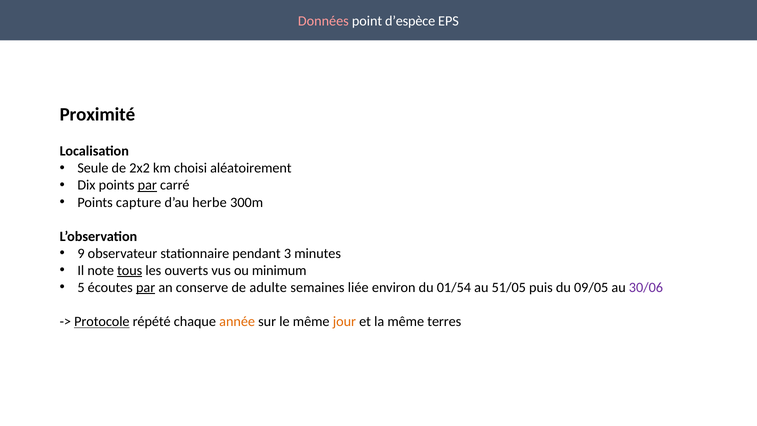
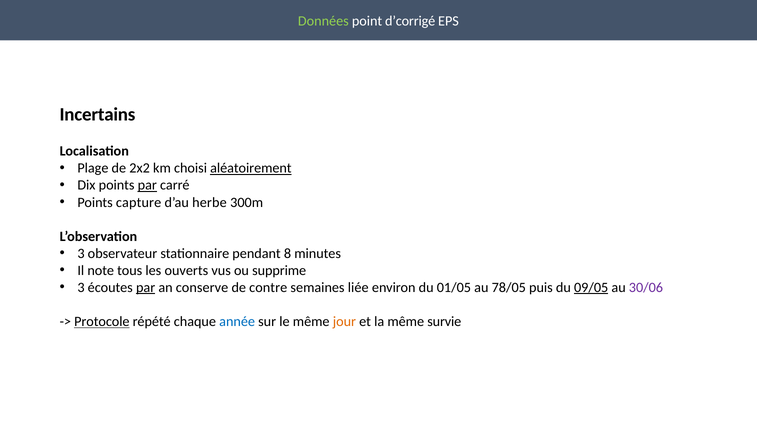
Données colour: pink -> light green (323, 21)
d’espèce: d’espèce -> d’corrigé (410, 21)
Proximité: Proximité -> Incertains (97, 115)
Seule: Seule -> Plage (93, 168)
aléatoirement underline: none -> present (251, 168)
9: 9 -> 3 (81, 253)
3: 3 -> 8 (287, 253)
tous underline: present -> none (130, 270)
minimum: minimum -> supprime (279, 270)
5: 5 -> 3 (81, 287)
adulte: adulte -> contre (268, 287)
01/54: 01/54 -> 01/05 (454, 287)
51/05: 51/05 -> 78/05 (509, 287)
09/05 underline: none -> present (591, 287)
année colour: orange -> blue (237, 321)
terres: terres -> survie (444, 321)
